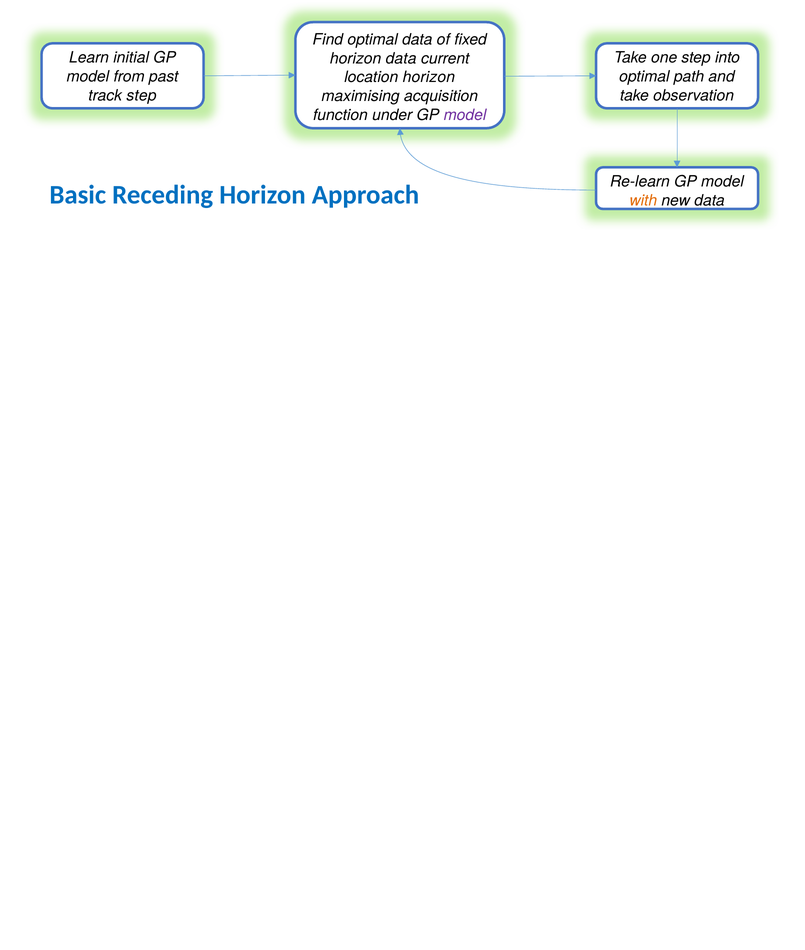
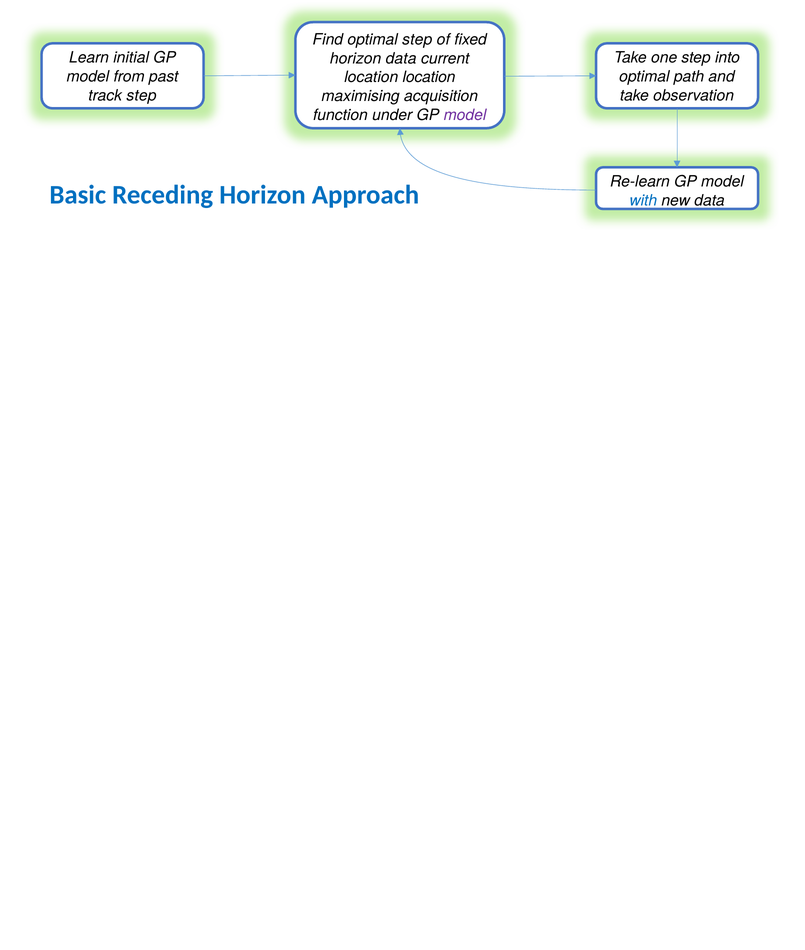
optimal data: data -> step (417, 40)
location horizon: horizon -> location (429, 77)
with colour: orange -> blue (643, 201)
